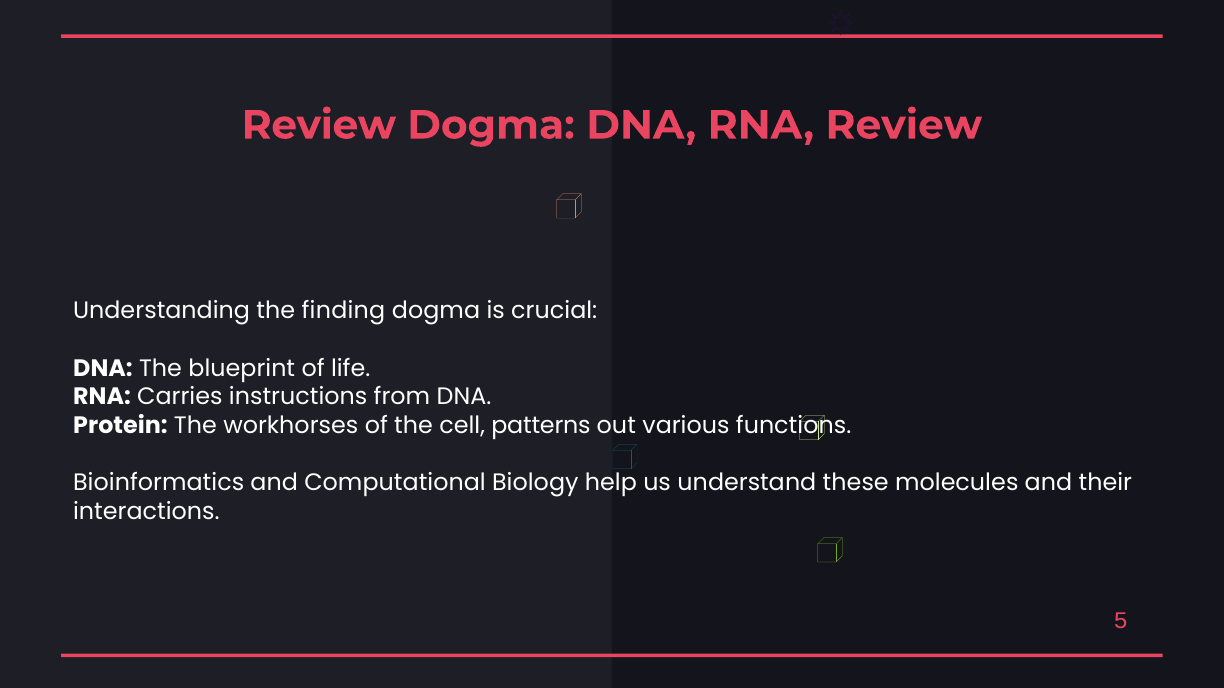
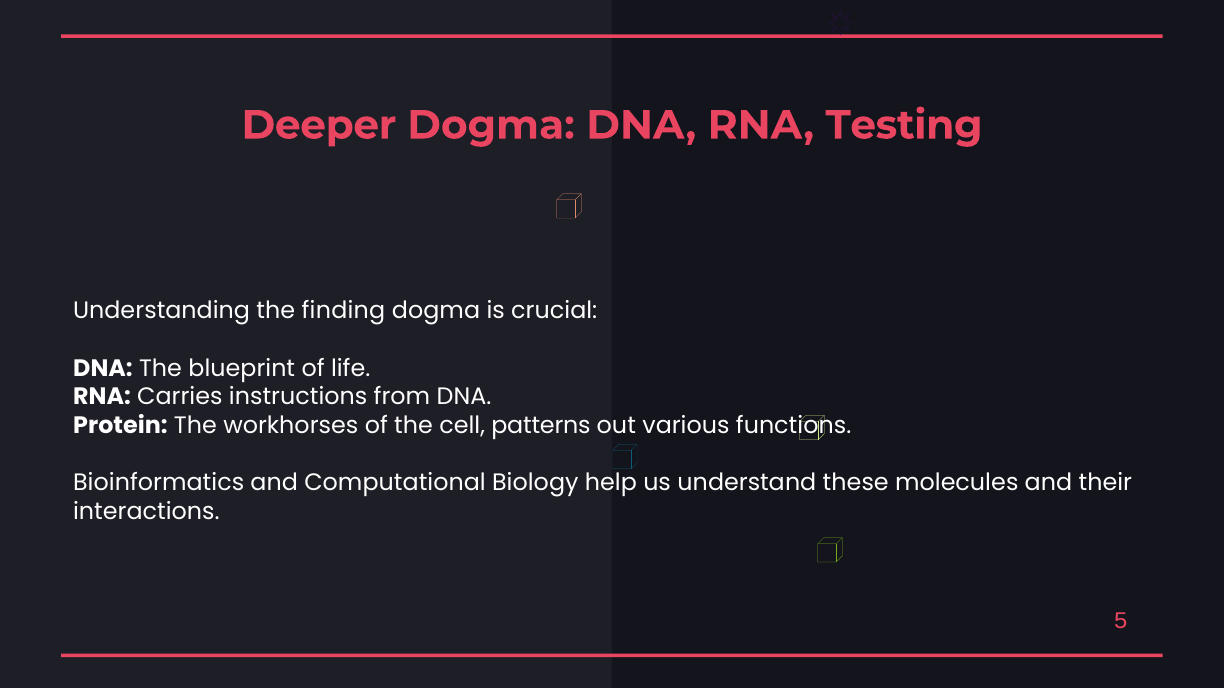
Review: Review -> Deeper (319, 125)
RNA Review: Review -> Testing (904, 125)
